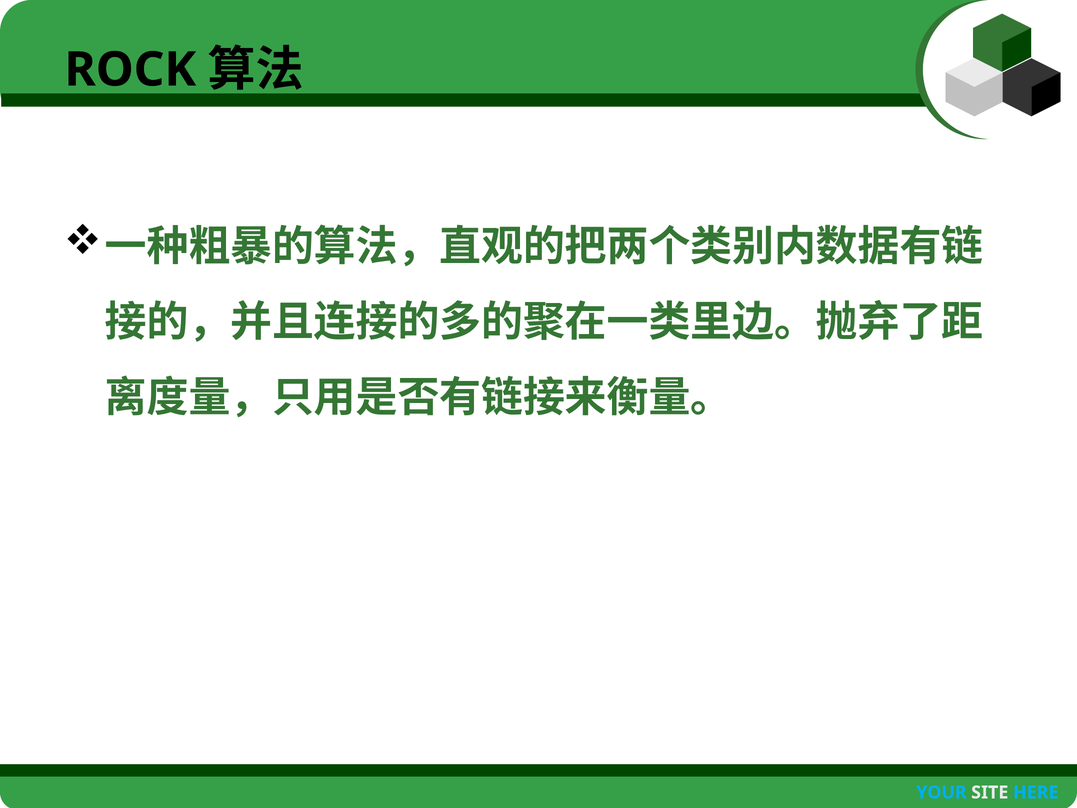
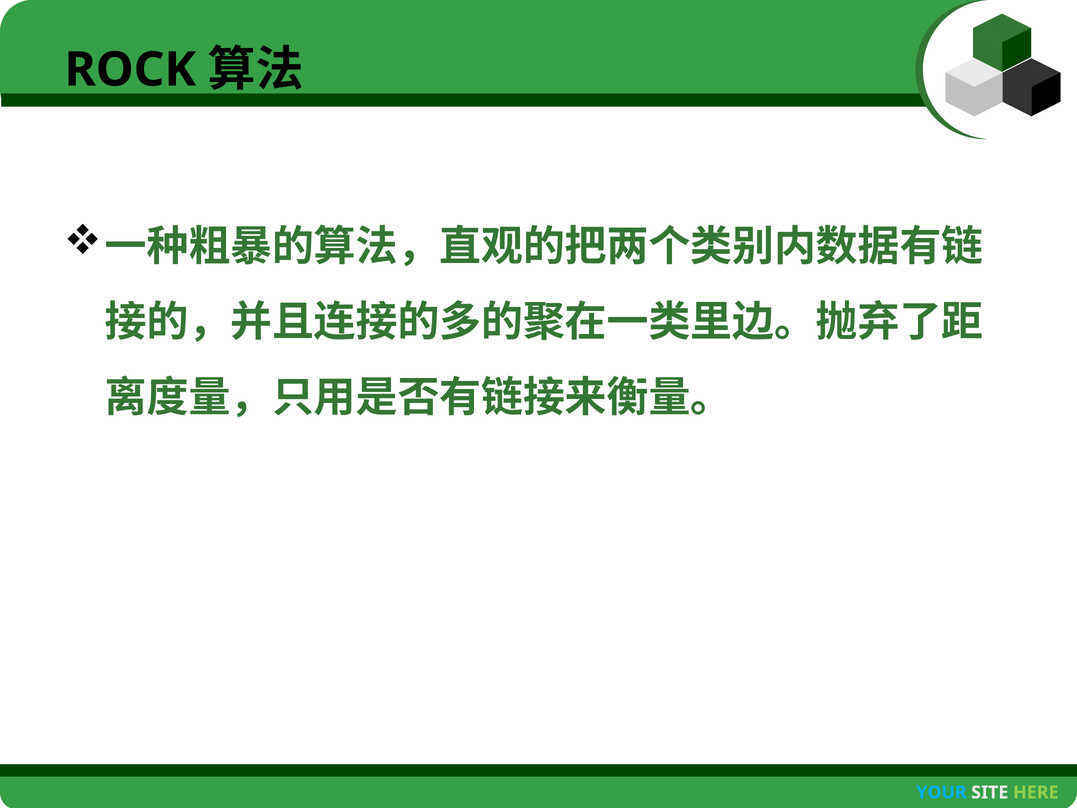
HERE colour: light blue -> light green (1036, 792)
